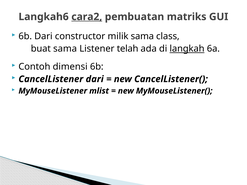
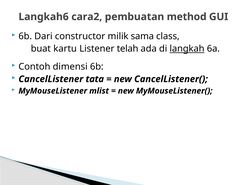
cara2 underline: present -> none (87, 17)
matriks: matriks -> method (187, 17)
buat sama: sama -> kartu (65, 49)
CancelListener dari: dari -> tata (95, 79)
